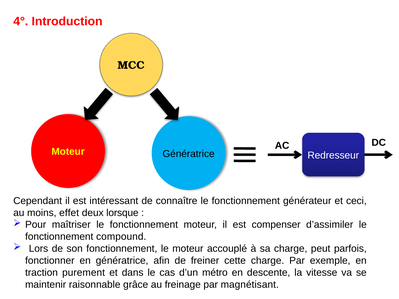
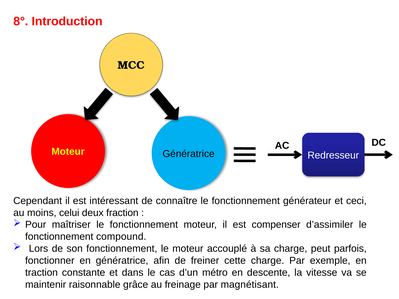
4°: 4° -> 8° (21, 21)
effet: effet -> celui (69, 213)
lorsque: lorsque -> fraction (122, 213)
purement: purement -> constante (84, 273)
